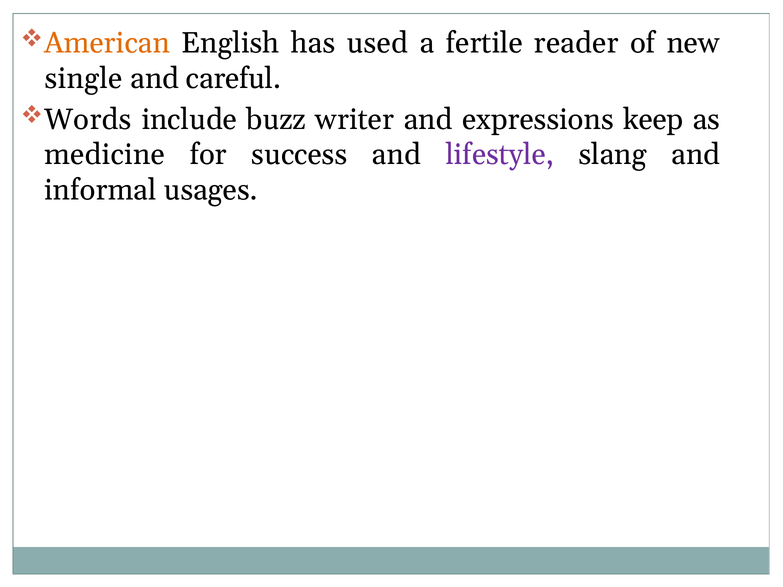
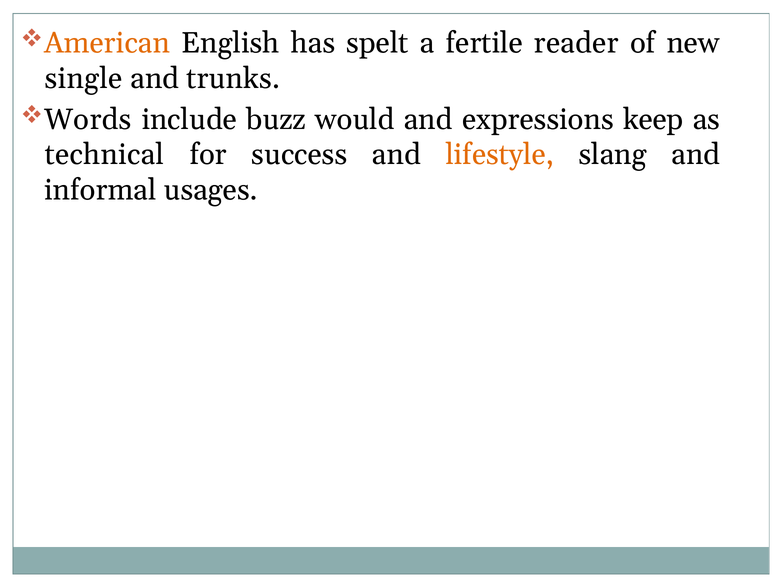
used: used -> spelt (377, 43)
careful: careful -> trunks (233, 78)
writer: writer -> would (355, 120)
medicine: medicine -> technical (104, 155)
lifestyle colour: purple -> orange (500, 155)
